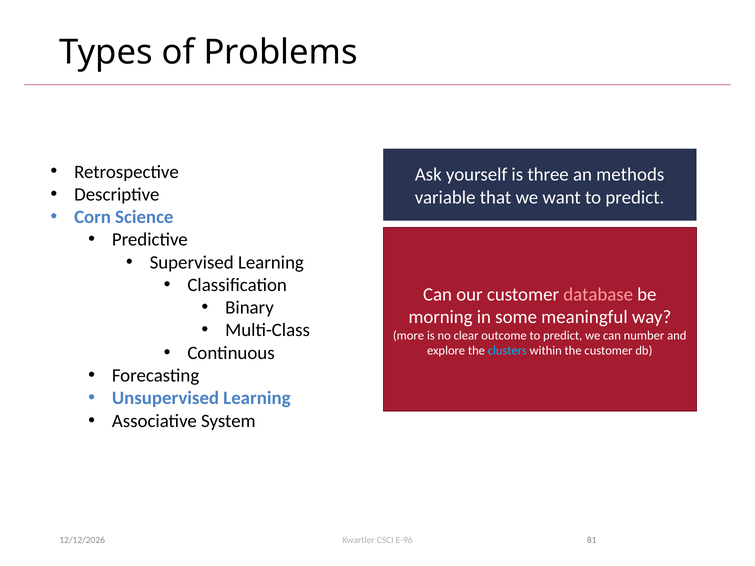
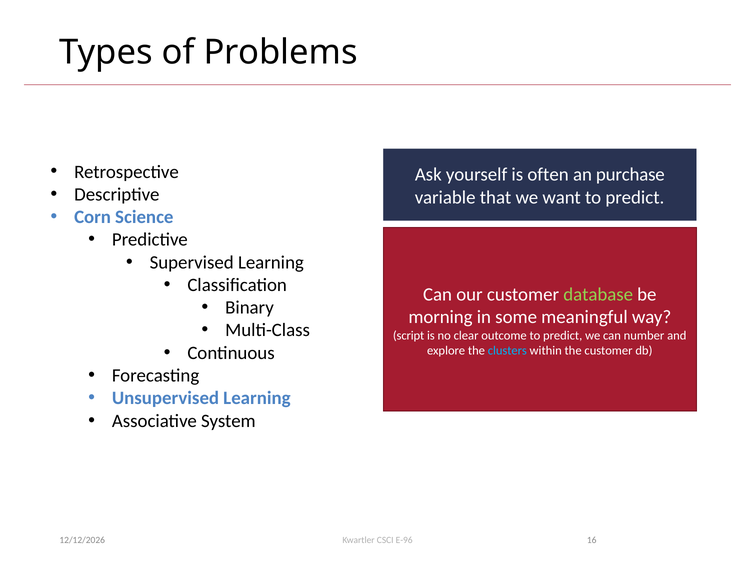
three: three -> often (548, 175)
methods: methods -> purchase (630, 175)
database colour: pink -> light green (598, 294)
more: more -> script (409, 336)
81: 81 -> 16 (592, 541)
